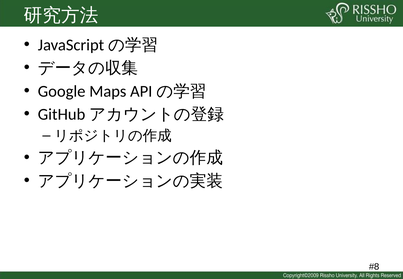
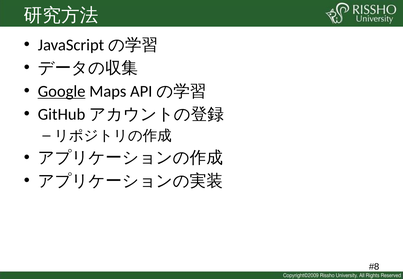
Google underline: none -> present (62, 91)
